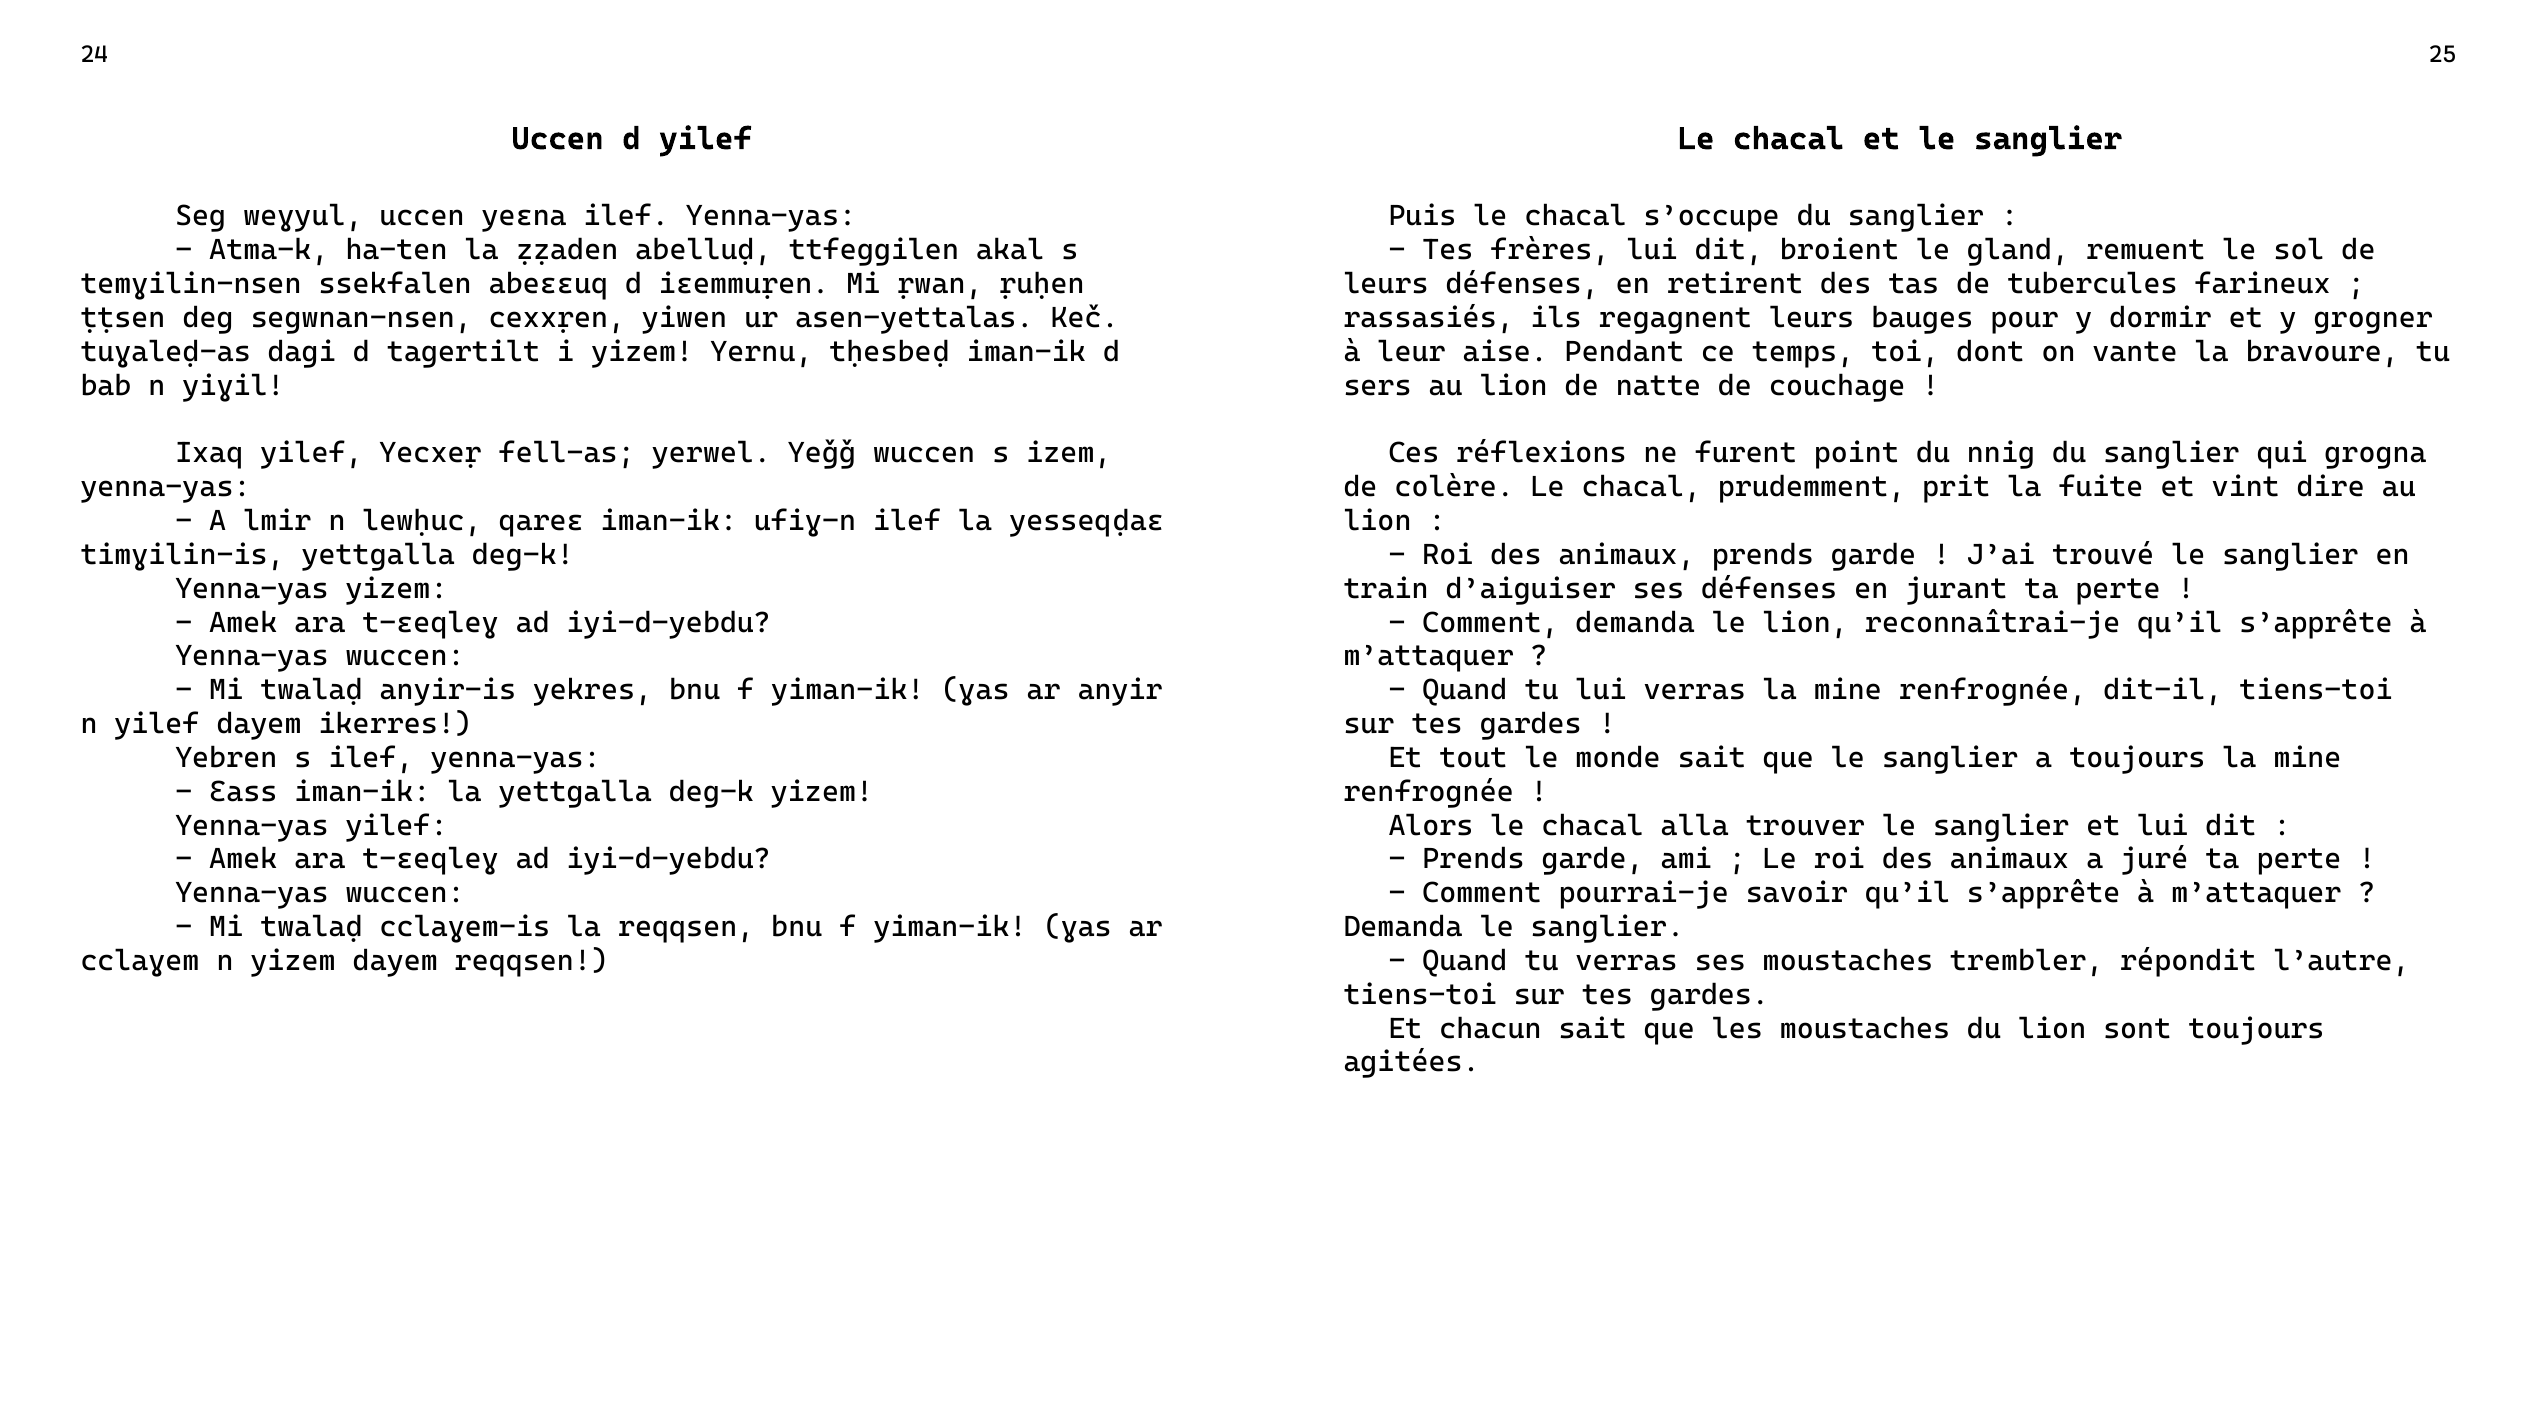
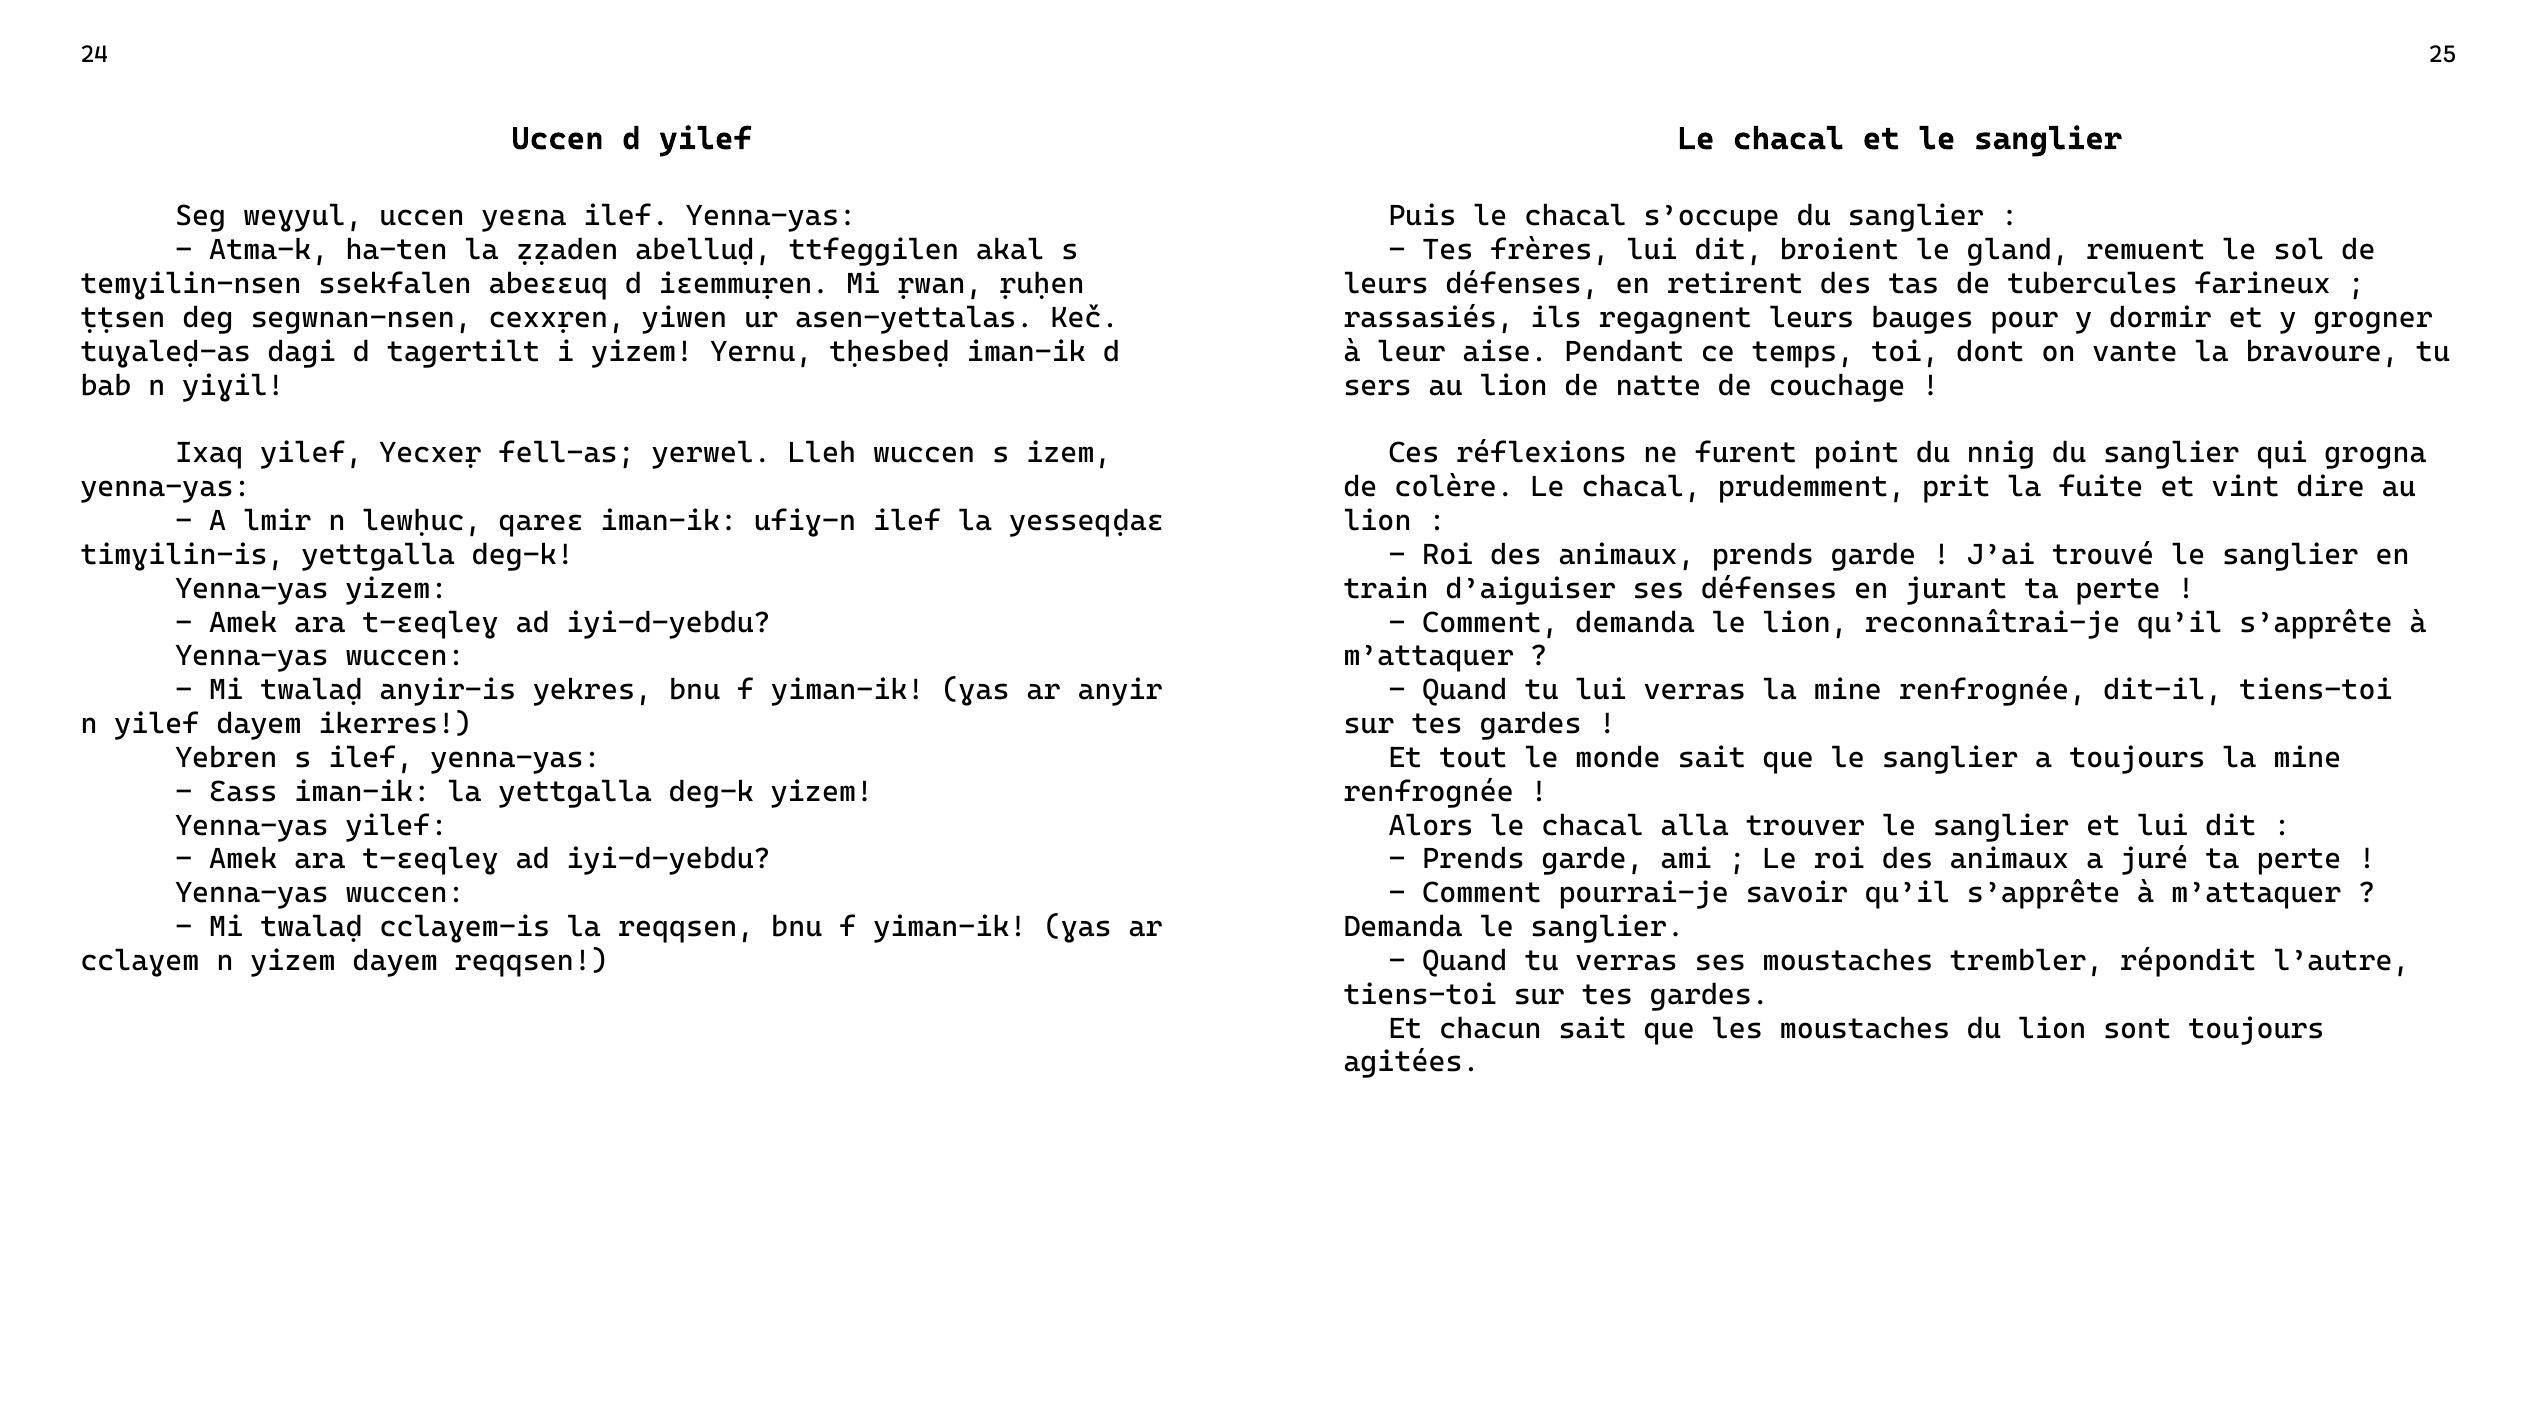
Yeǧǧ: Yeǧǧ -> Lleh (822, 453)
